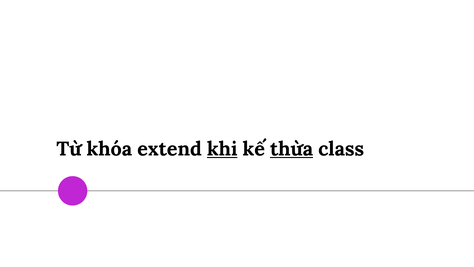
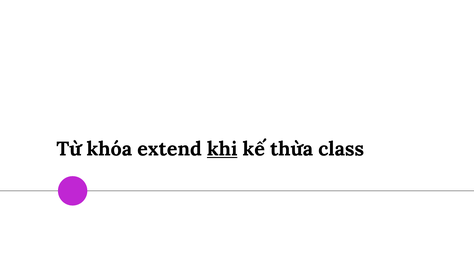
thừa underline: present -> none (292, 149)
